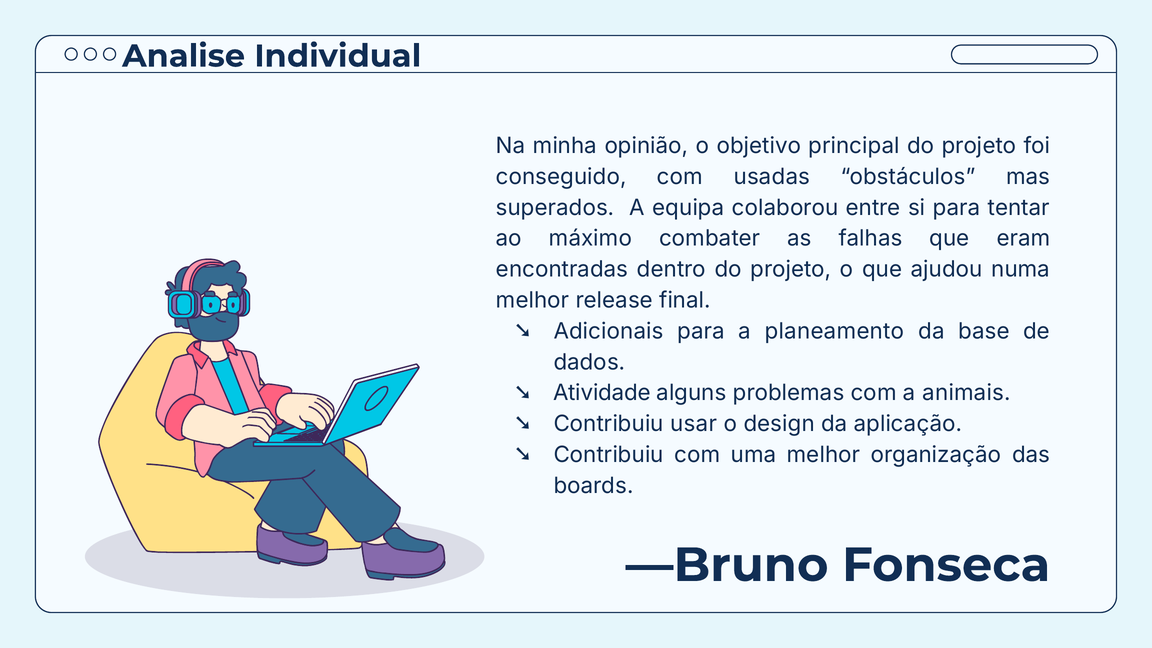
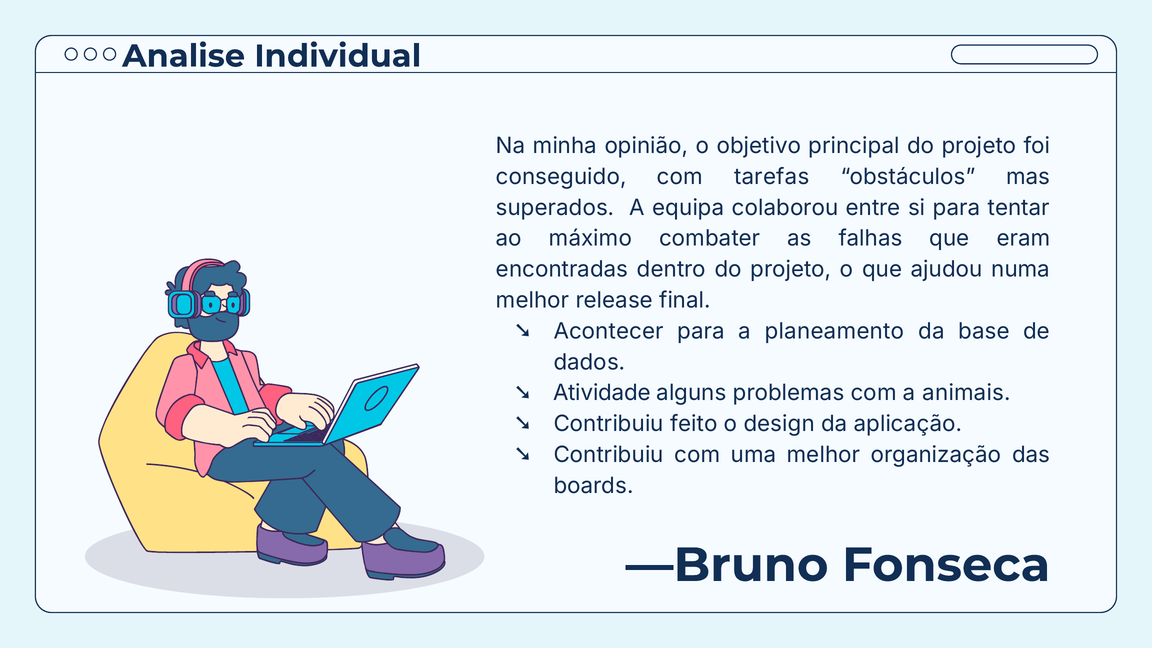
usadas: usadas -> tarefas (772, 177)
Adicionais: Adicionais -> Acontecer (609, 331)
usar: usar -> feito (694, 424)
